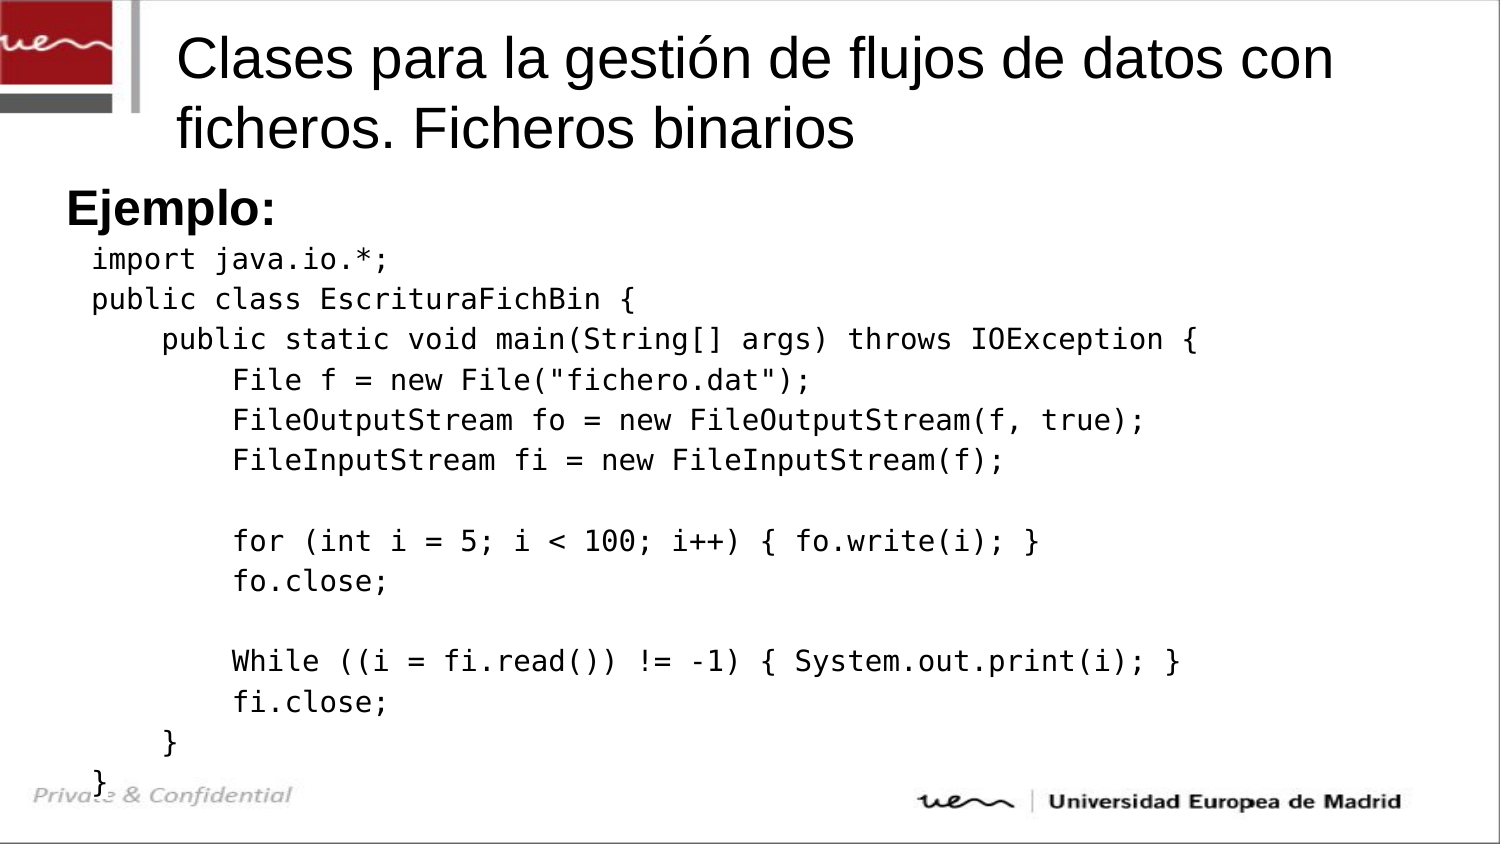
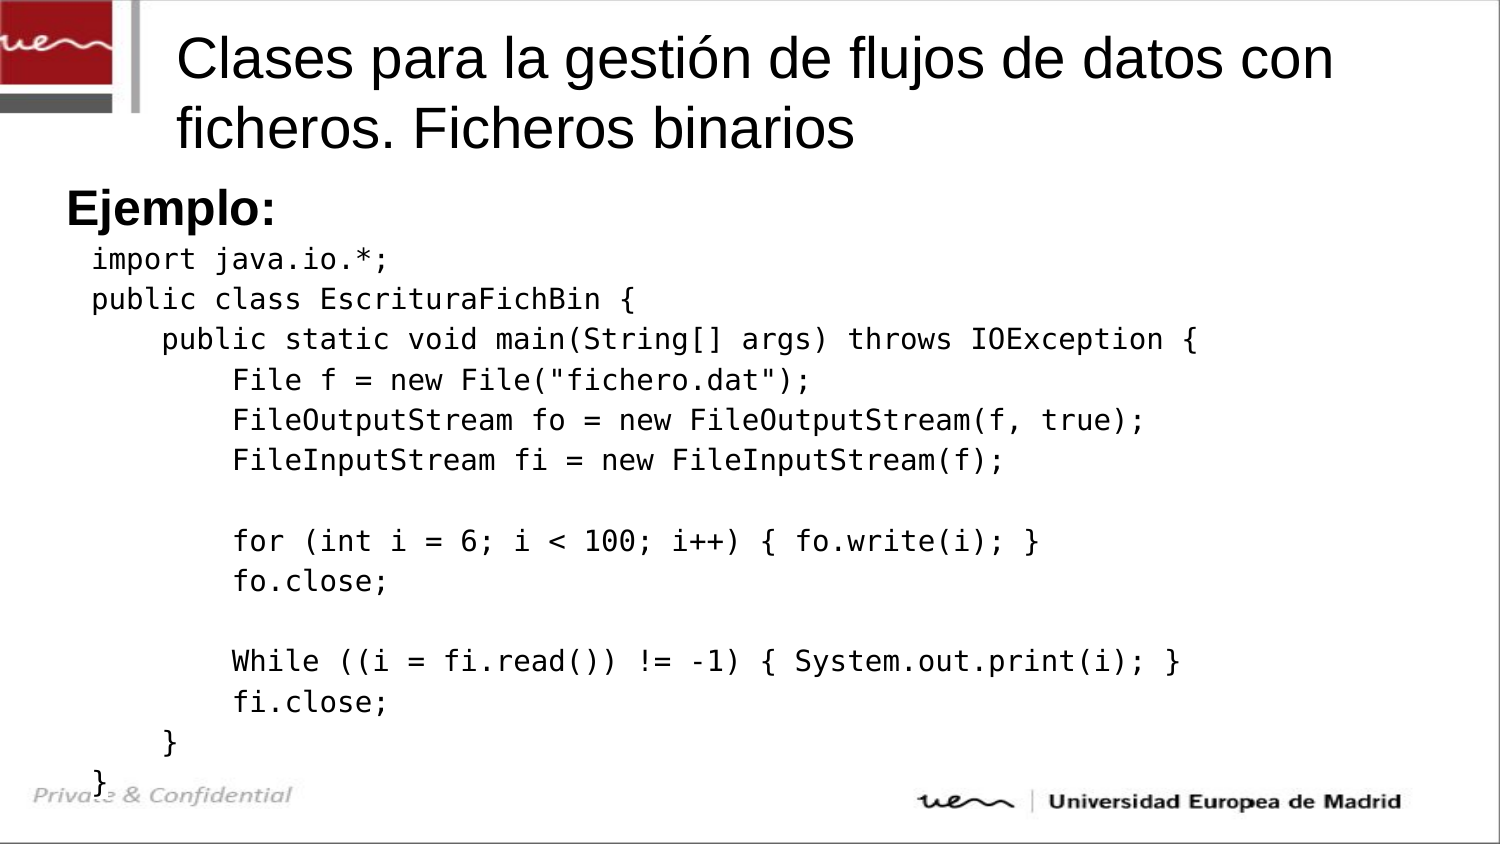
5: 5 -> 6 (478, 541)
